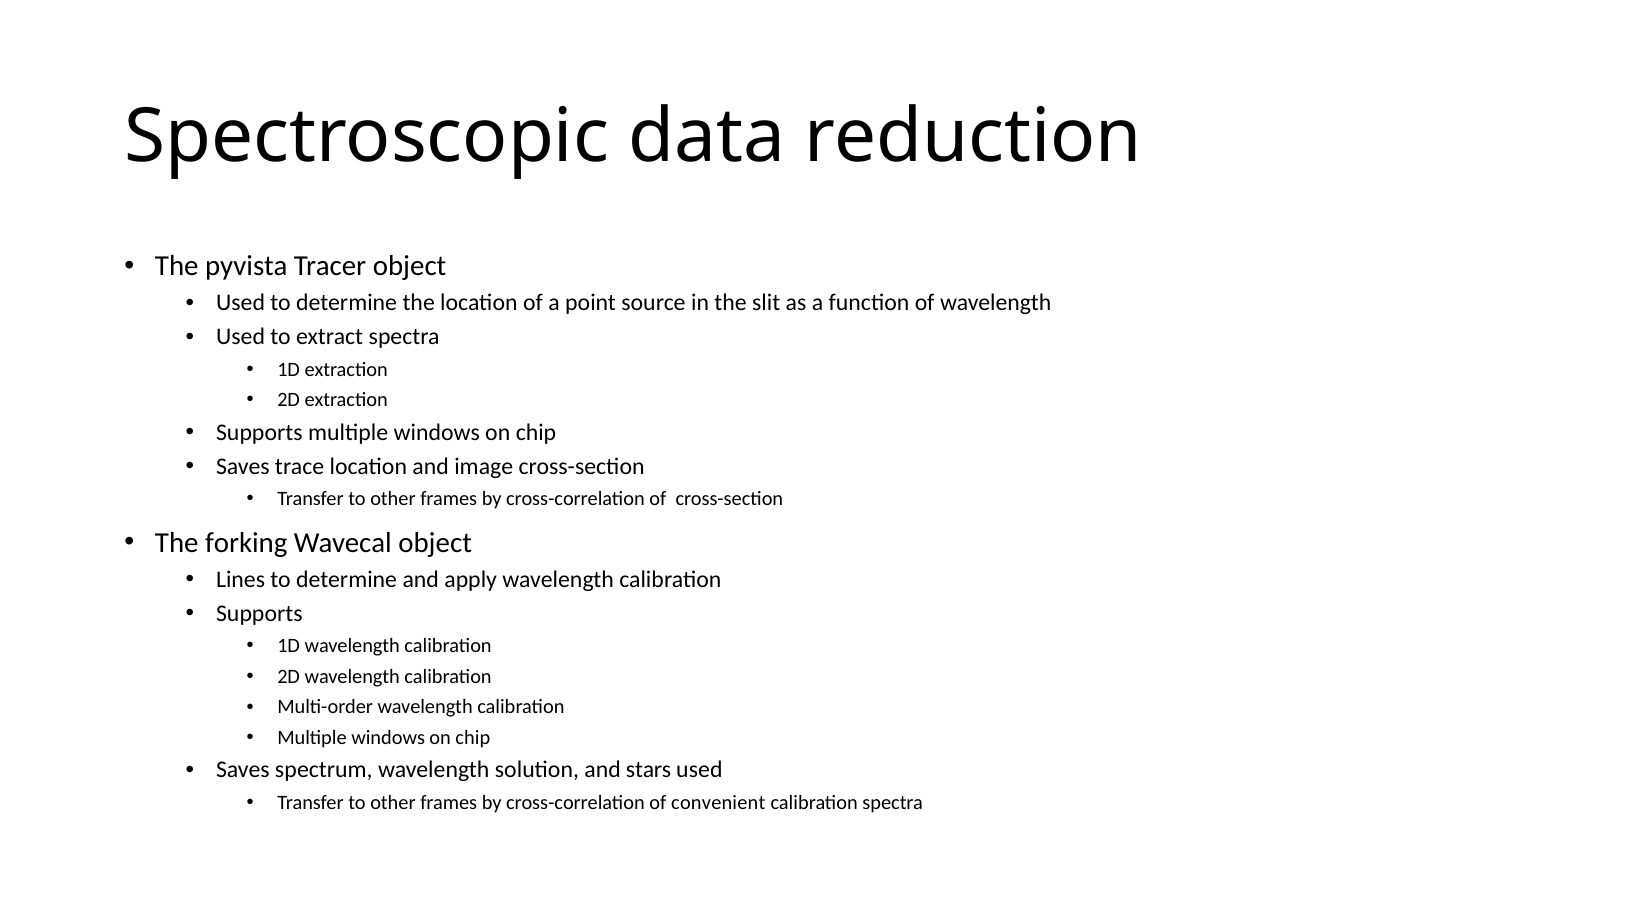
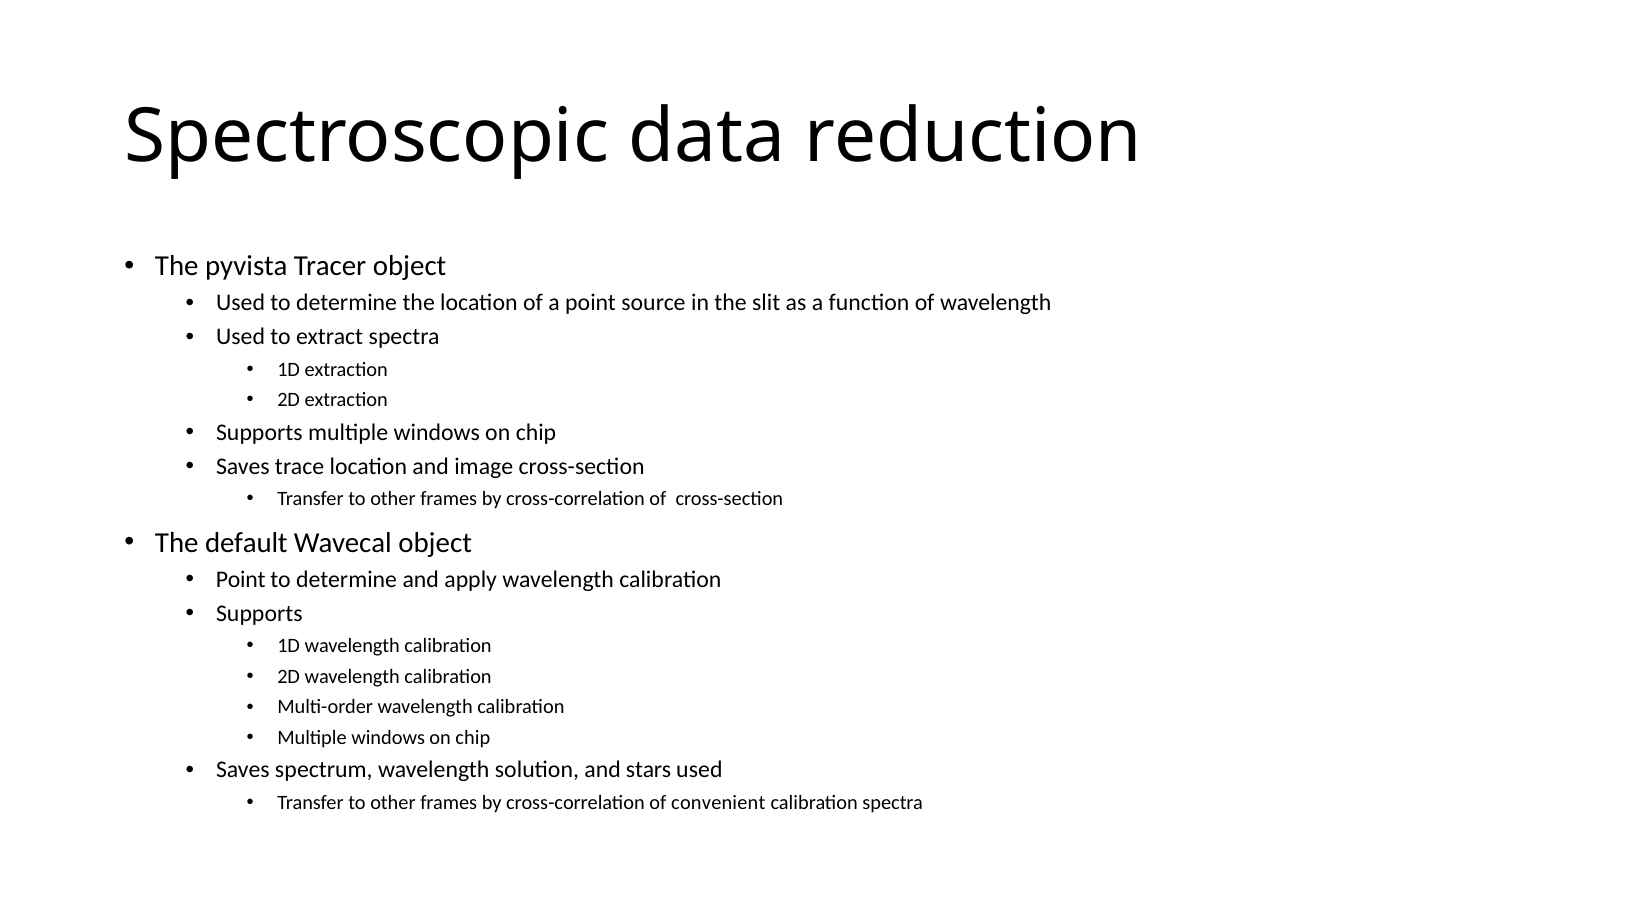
forking: forking -> default (246, 542)
Lines: Lines -> Point (241, 579)
